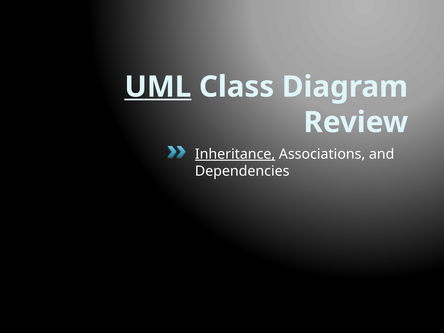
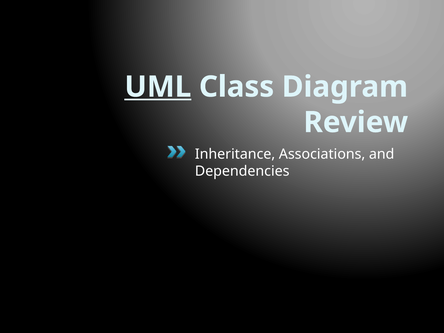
Inheritance underline: present -> none (235, 154)
